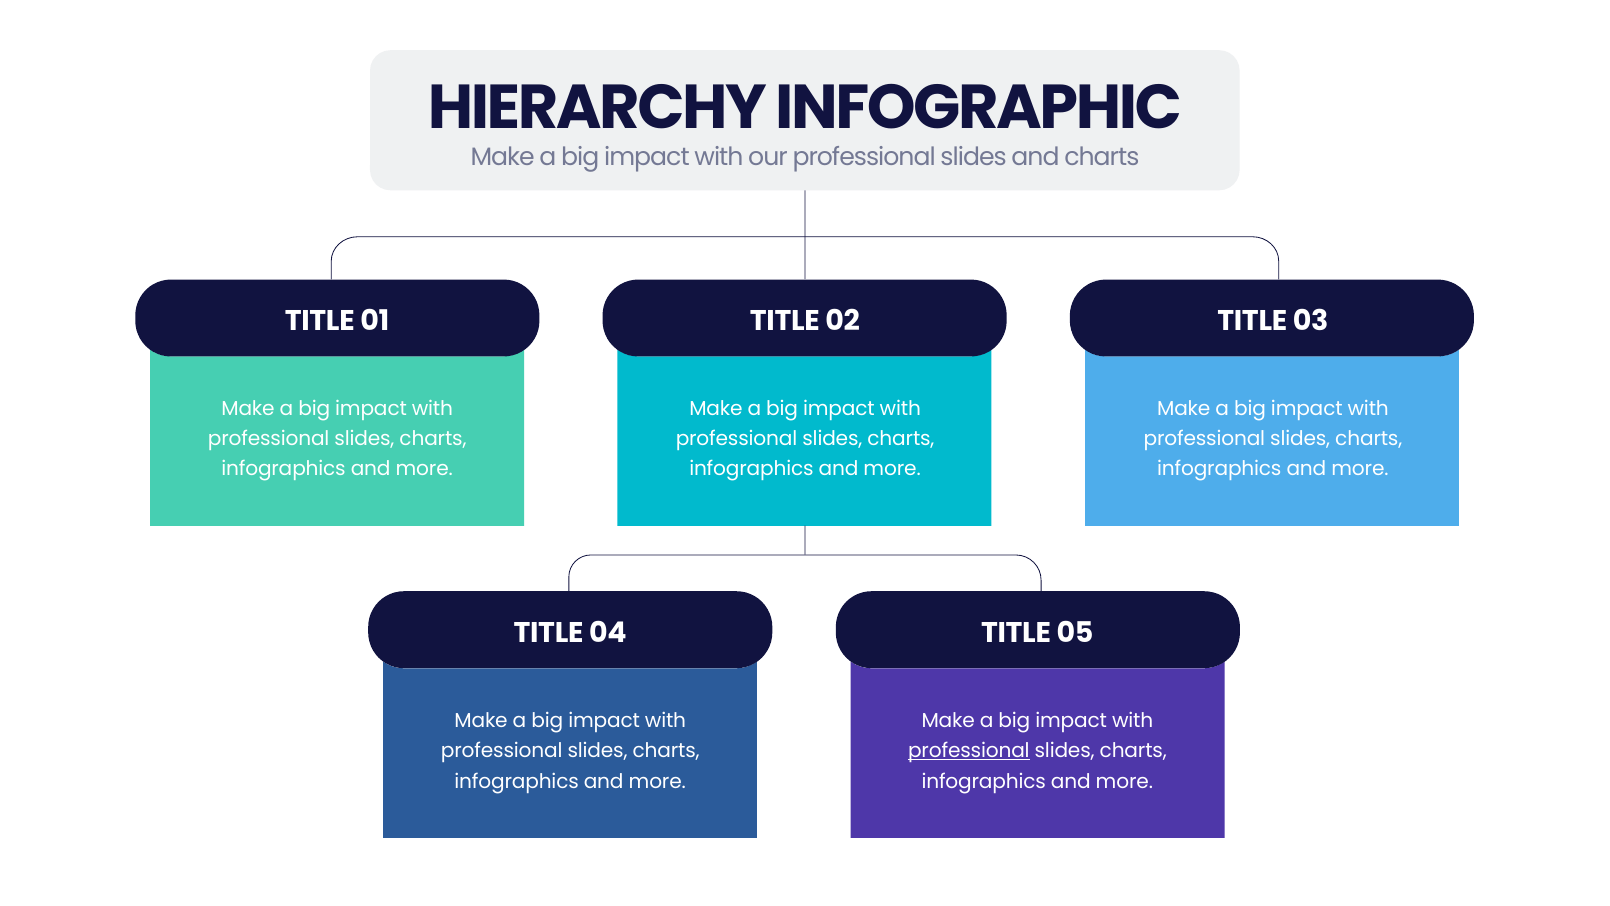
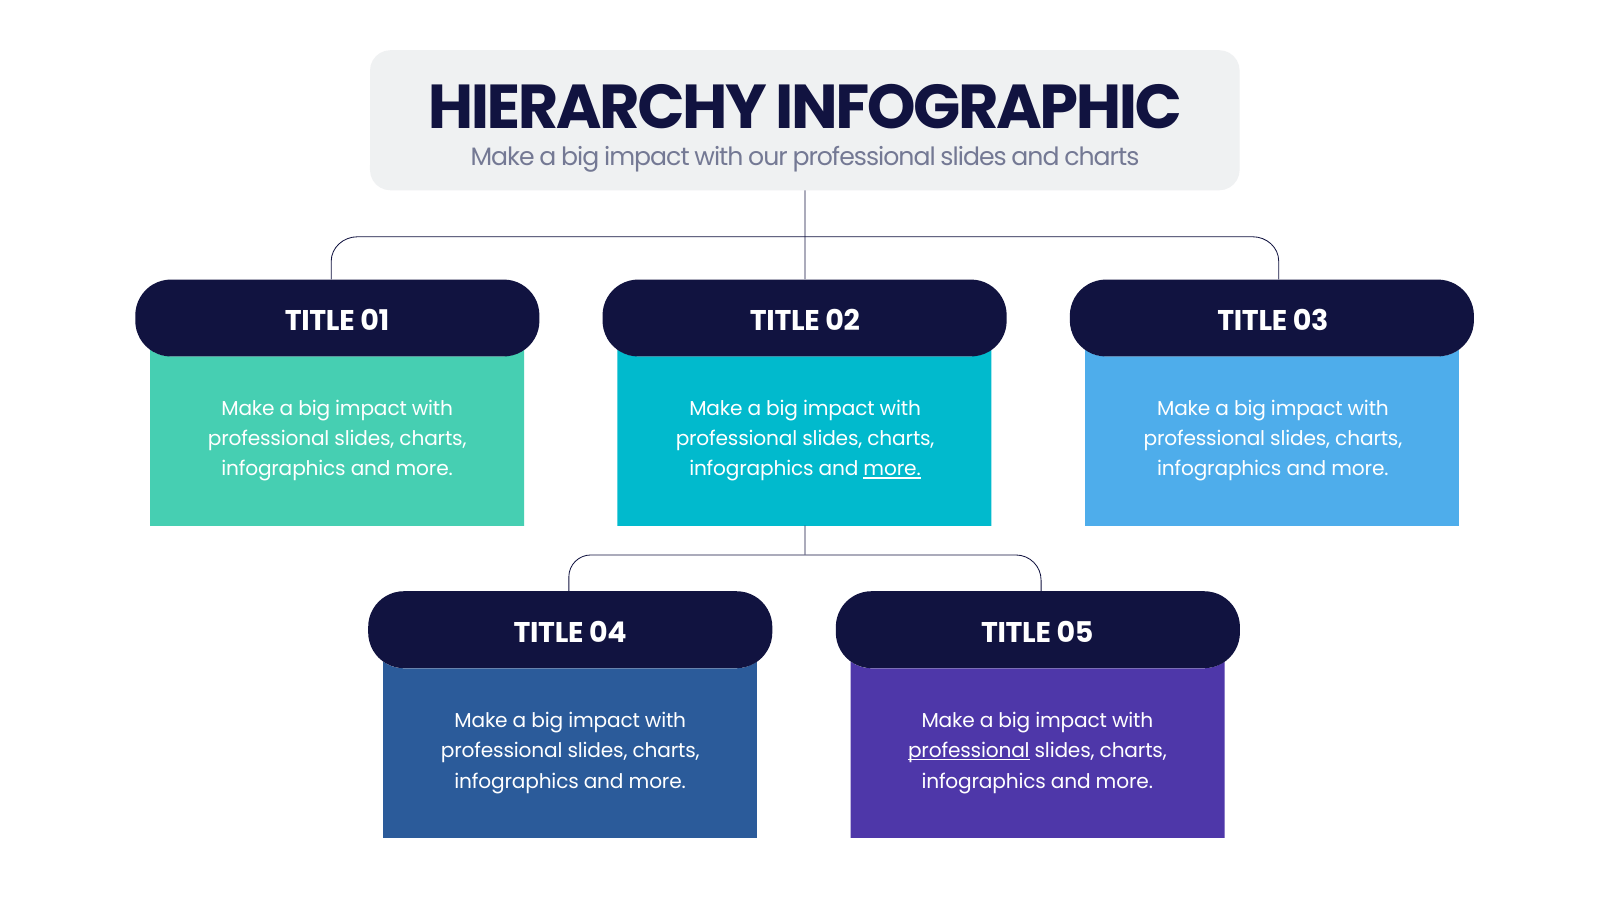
more underline: none -> present (892, 469)
